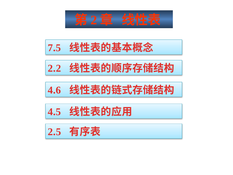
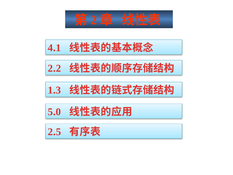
7.5: 7.5 -> 4.1 (54, 48)
4.6: 4.6 -> 1.3 (54, 90)
4.5: 4.5 -> 5.0 (54, 112)
